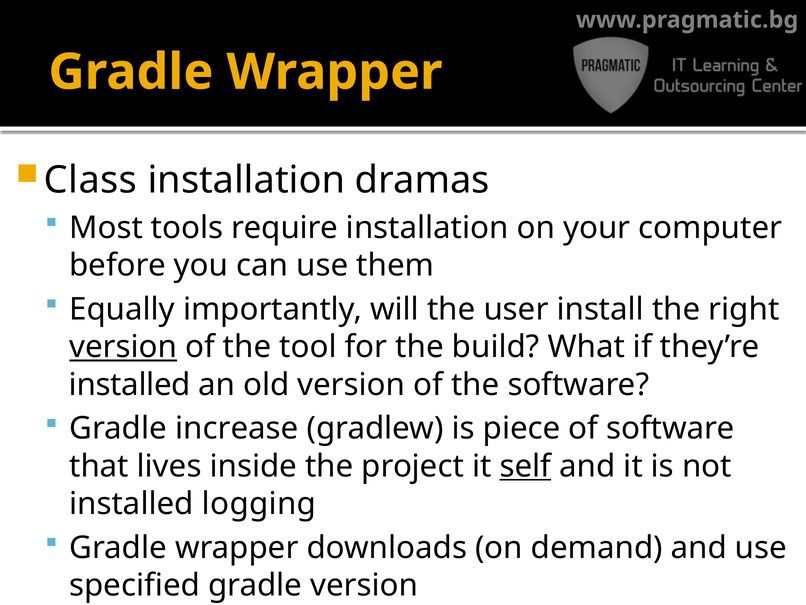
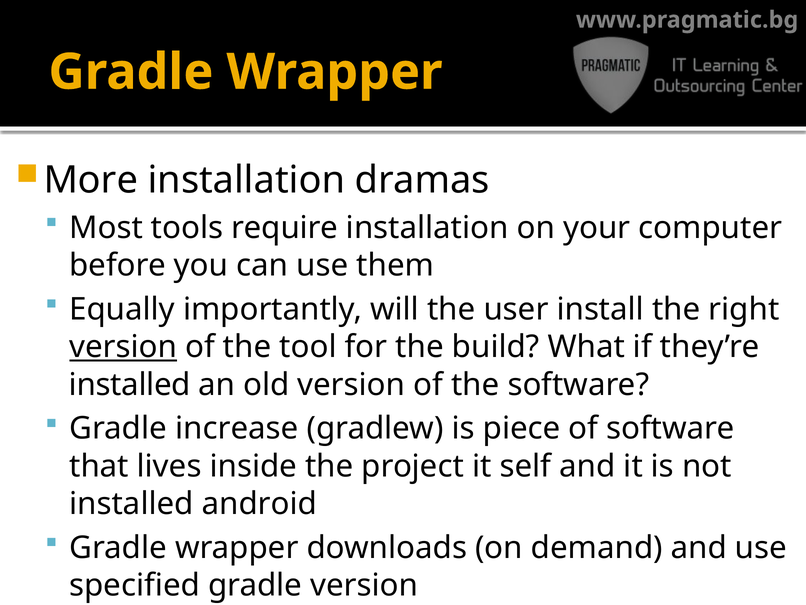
Class: Class -> More (91, 180)
self underline: present -> none (525, 466)
logging: logging -> android (259, 504)
